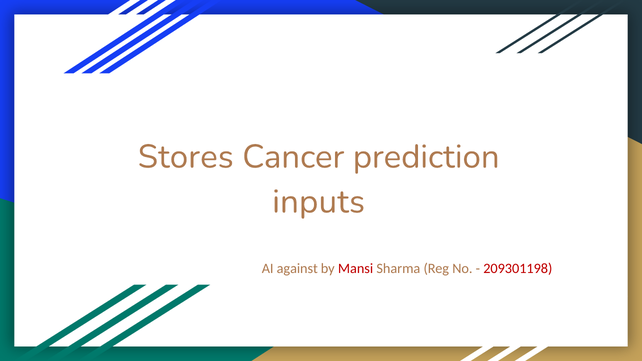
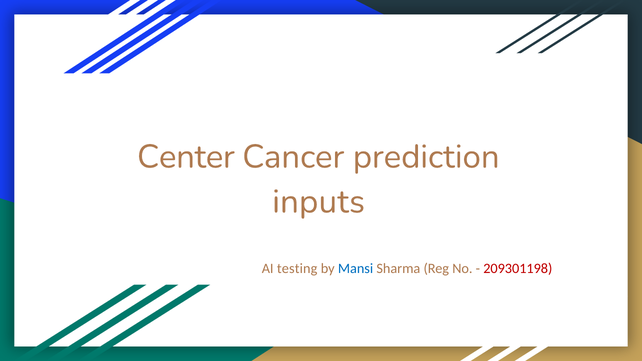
Stores: Stores -> Center (186, 157)
against: against -> testing (297, 268)
Mansi colour: red -> blue (356, 268)
